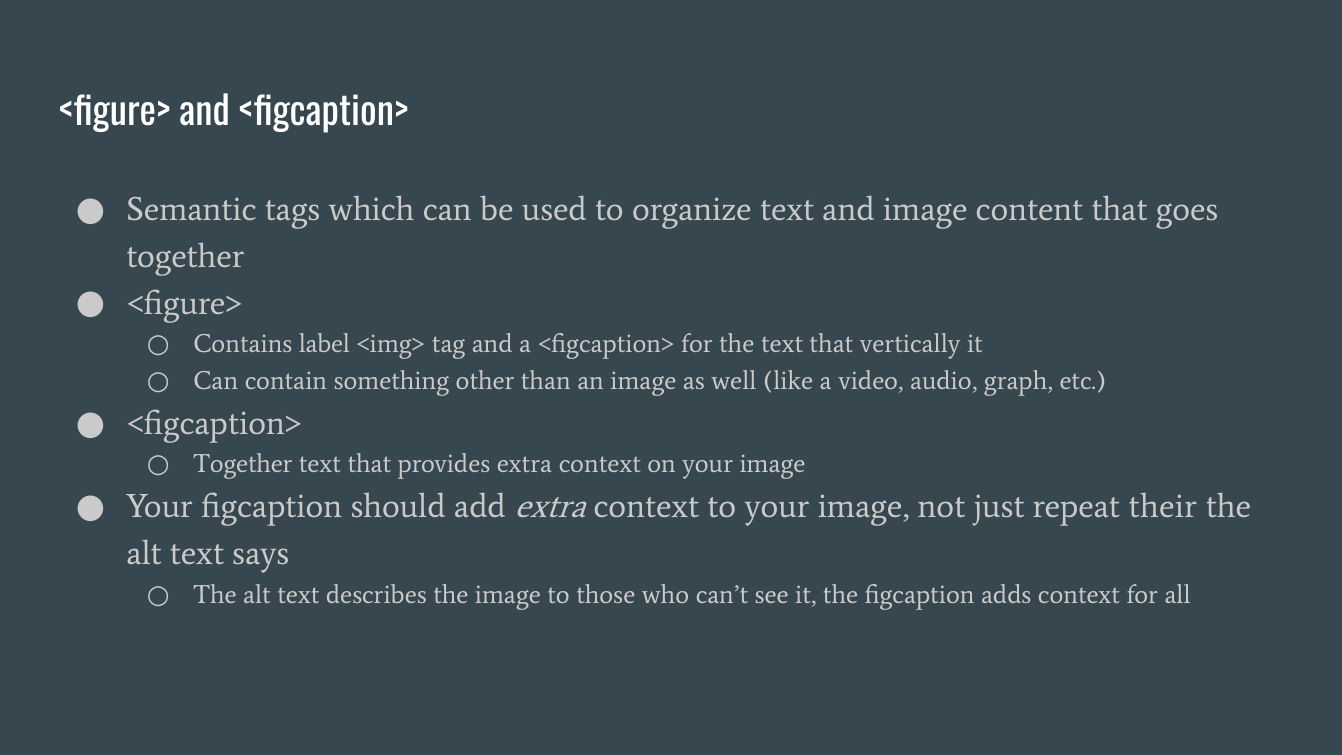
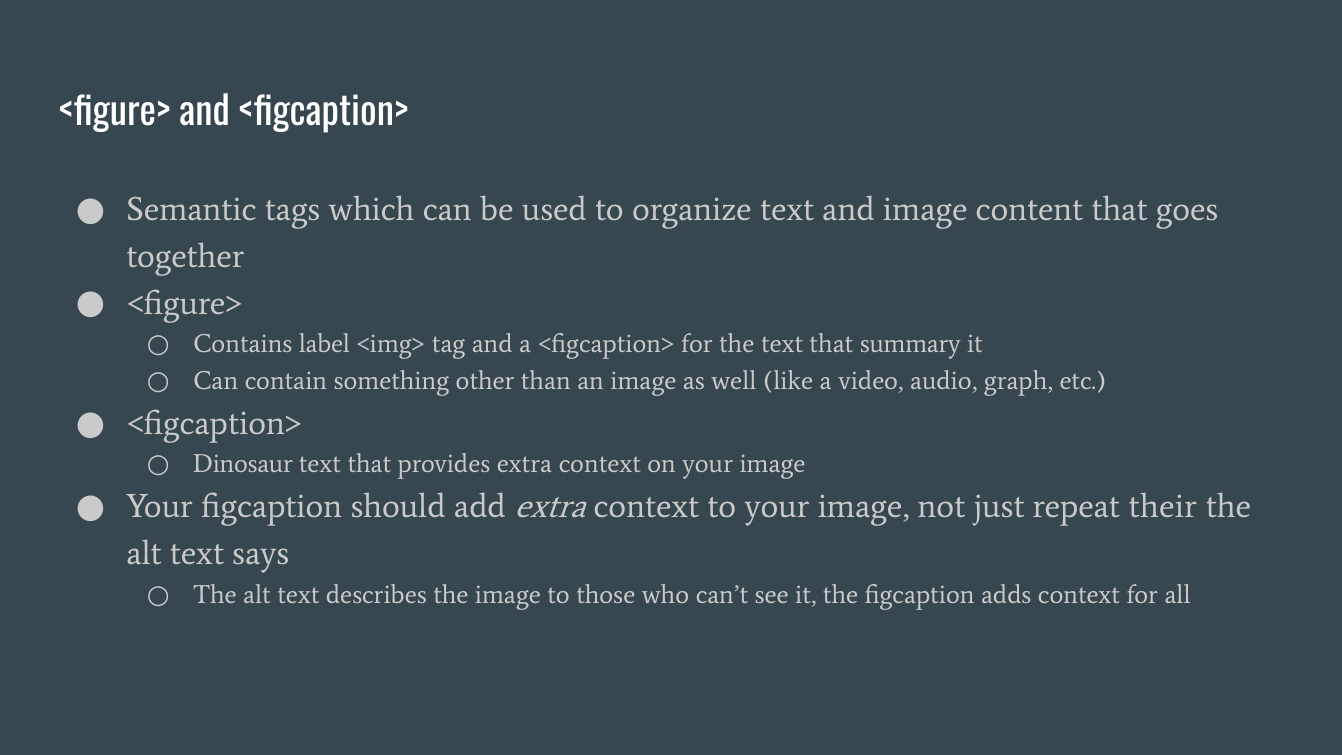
vertically: vertically -> summary (910, 344)
Together: Together -> Dinosaur (243, 464)
